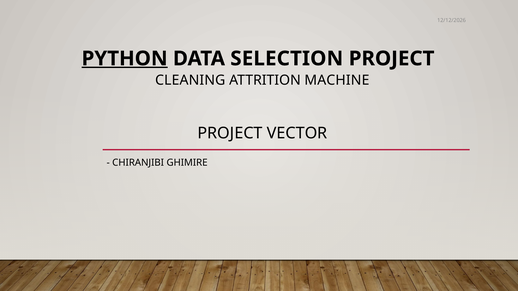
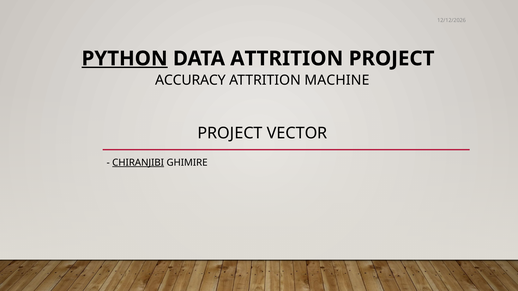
DATA SELECTION: SELECTION -> ATTRITION (287, 59)
CLEANING: CLEANING -> ACCURACY (190, 80)
CHIRANJIBI underline: none -> present (138, 163)
